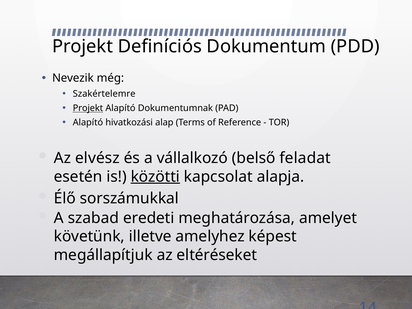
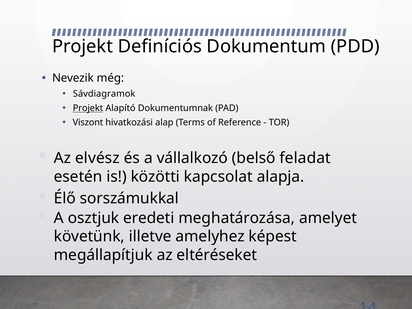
Szakértelemre: Szakértelemre -> Sávdiagramok (104, 94)
Alapító: Alapító -> Viszont (88, 123)
közötti underline: present -> none (155, 177)
szabad: szabad -> osztjuk (93, 218)
